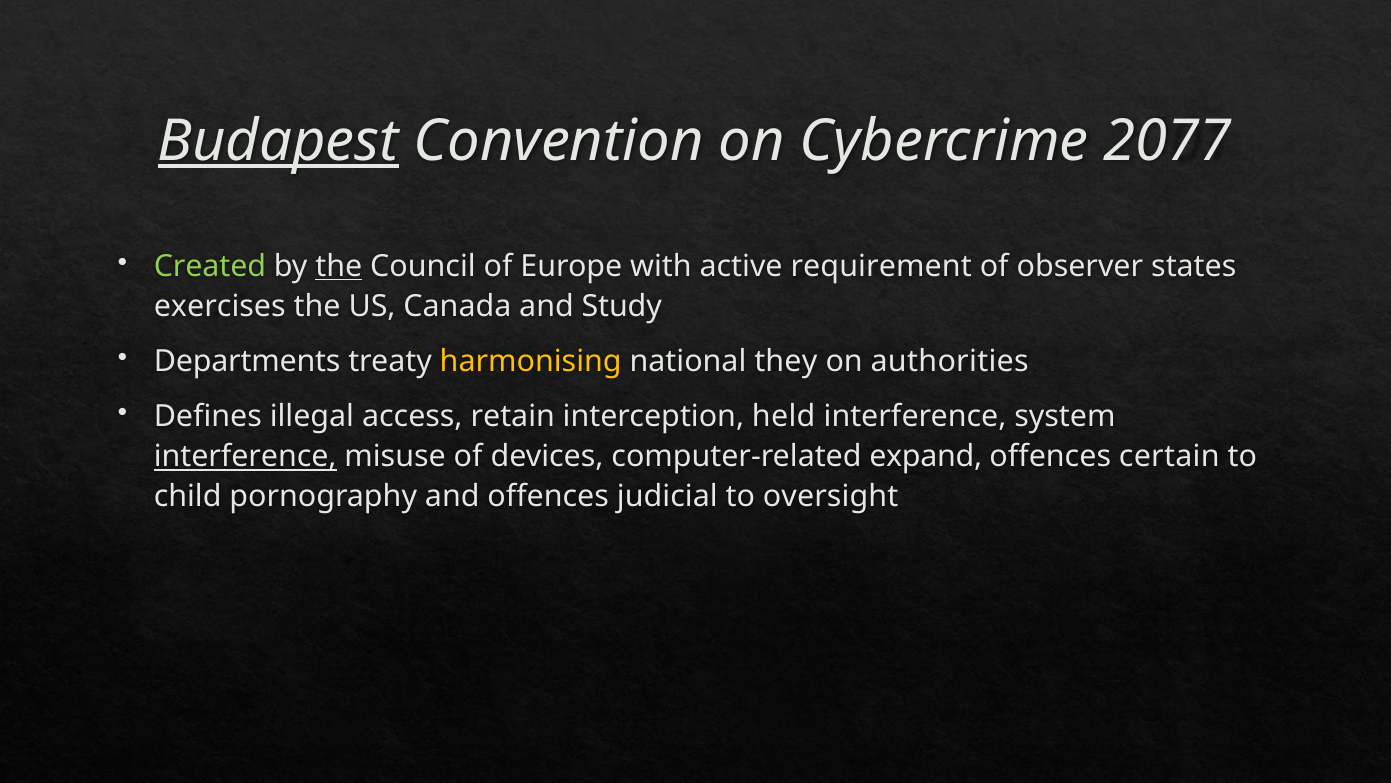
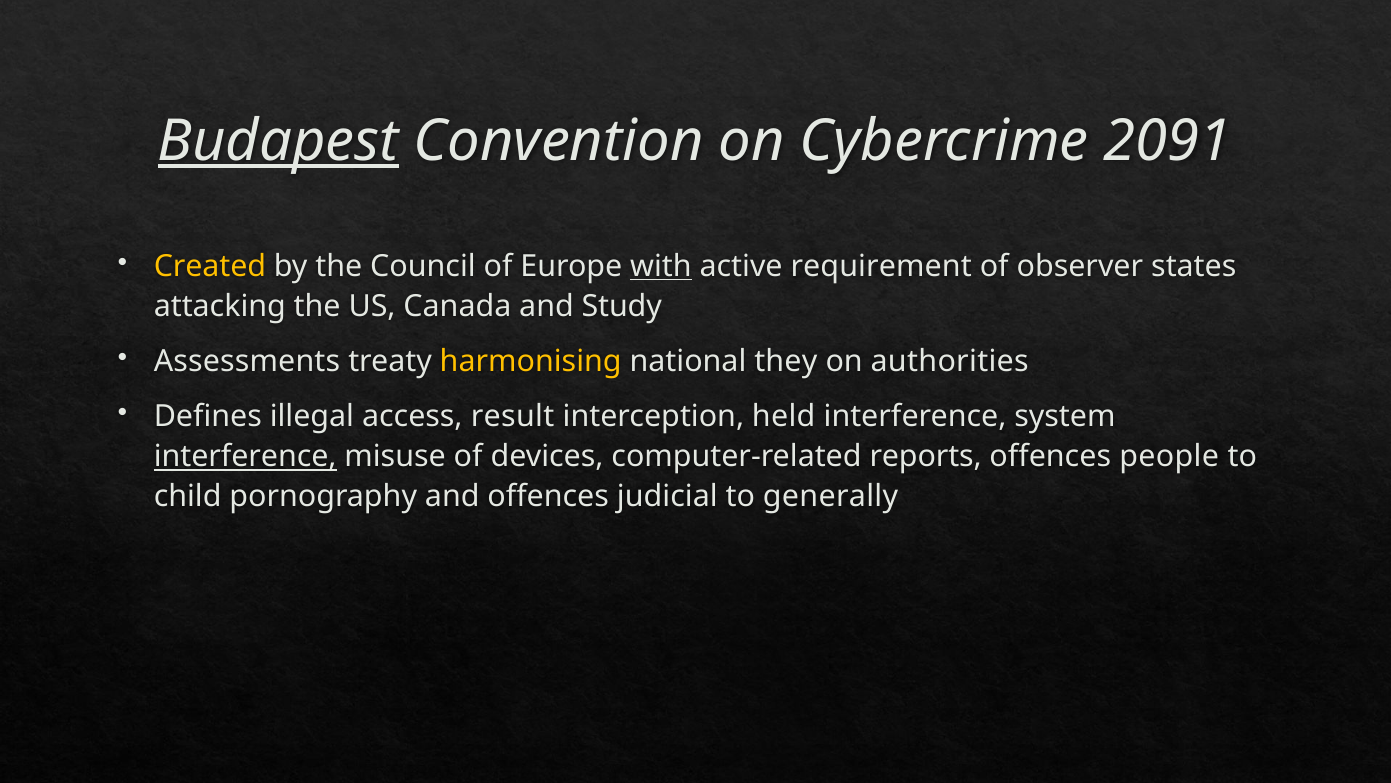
2077: 2077 -> 2091 (1168, 141)
Created colour: light green -> yellow (210, 266)
the underline: present -> none (339, 266)
with underline: none -> present (661, 266)
exercises: exercises -> attacking (220, 306)
Departments: Departments -> Assessments (247, 361)
retain: retain -> result (513, 416)
expand: expand -> reports (926, 456)
certain: certain -> people (1169, 456)
oversight: oversight -> generally (831, 496)
